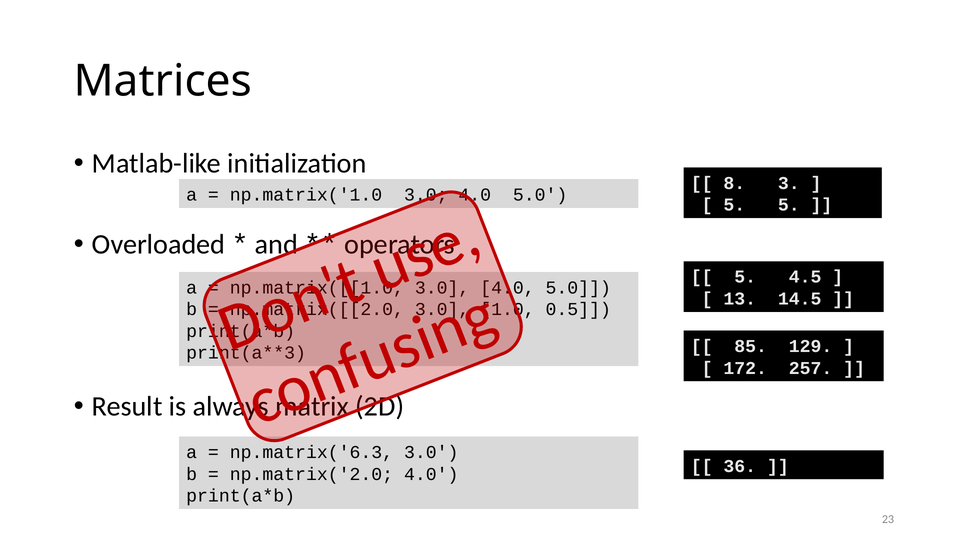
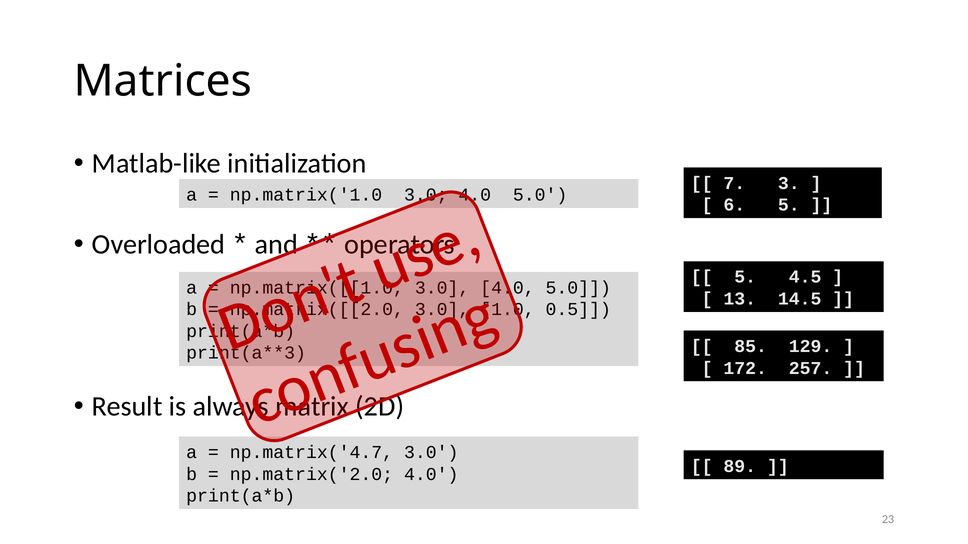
8: 8 -> 7 (734, 183)
5: 5 -> 6 (734, 205)
np.matrix('6.3: np.matrix('6.3 -> np.matrix('4.7 (311, 453)
36: 36 -> 89 (740, 466)
